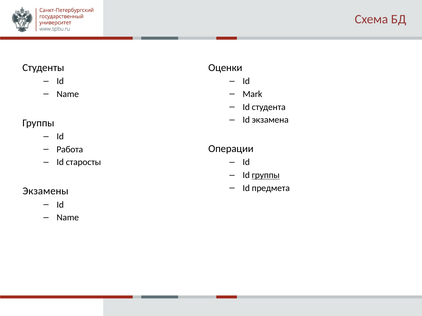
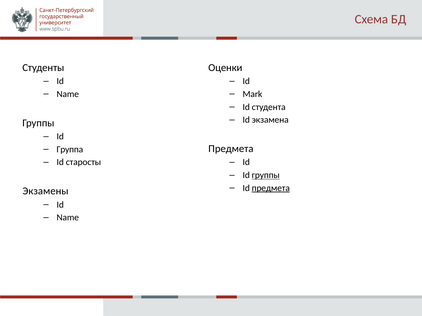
Операции: Операции -> Предмета (231, 149)
Работа: Работа -> Группа (70, 150)
предмета underline: none -> present (271, 188)
